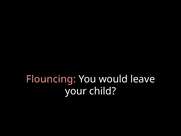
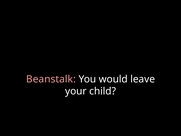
Flouncing: Flouncing -> Beanstalk (51, 79)
